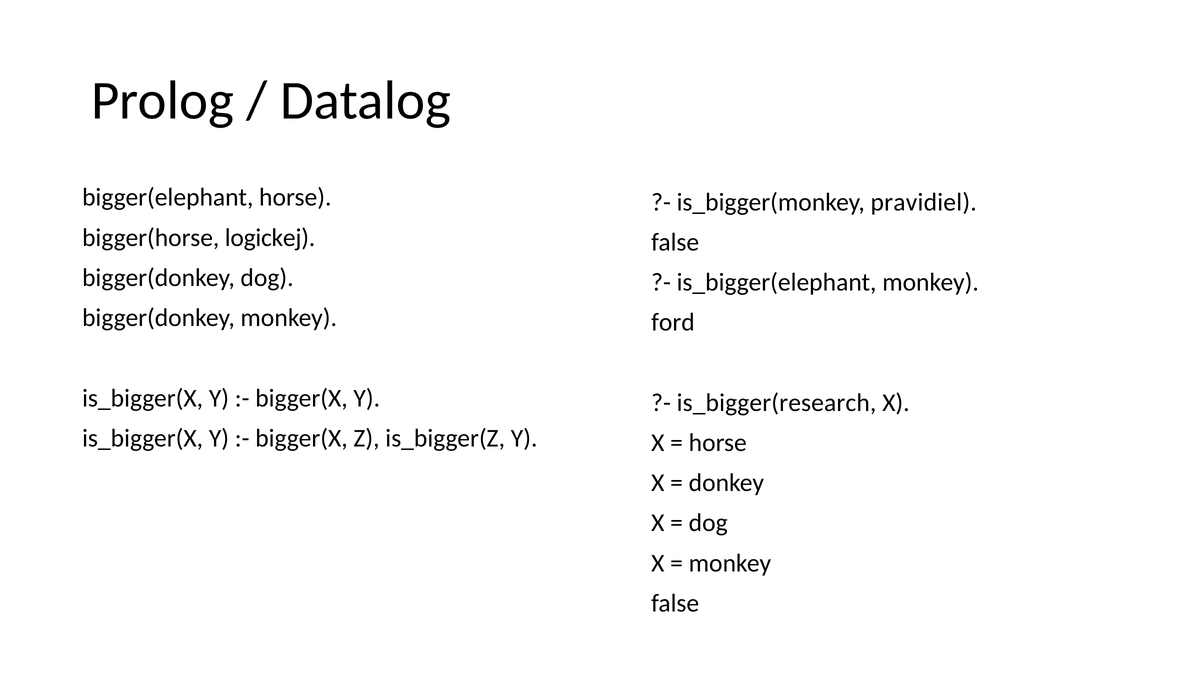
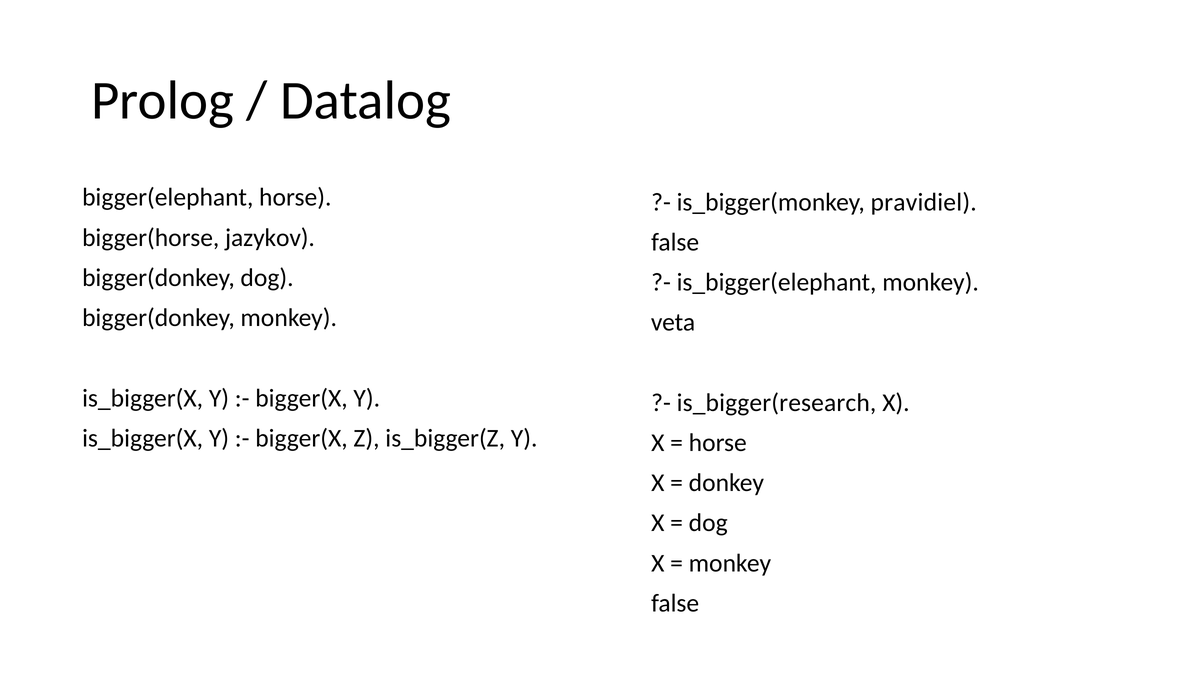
logickej: logickej -> jazykov (270, 238)
ford: ford -> veta (673, 322)
